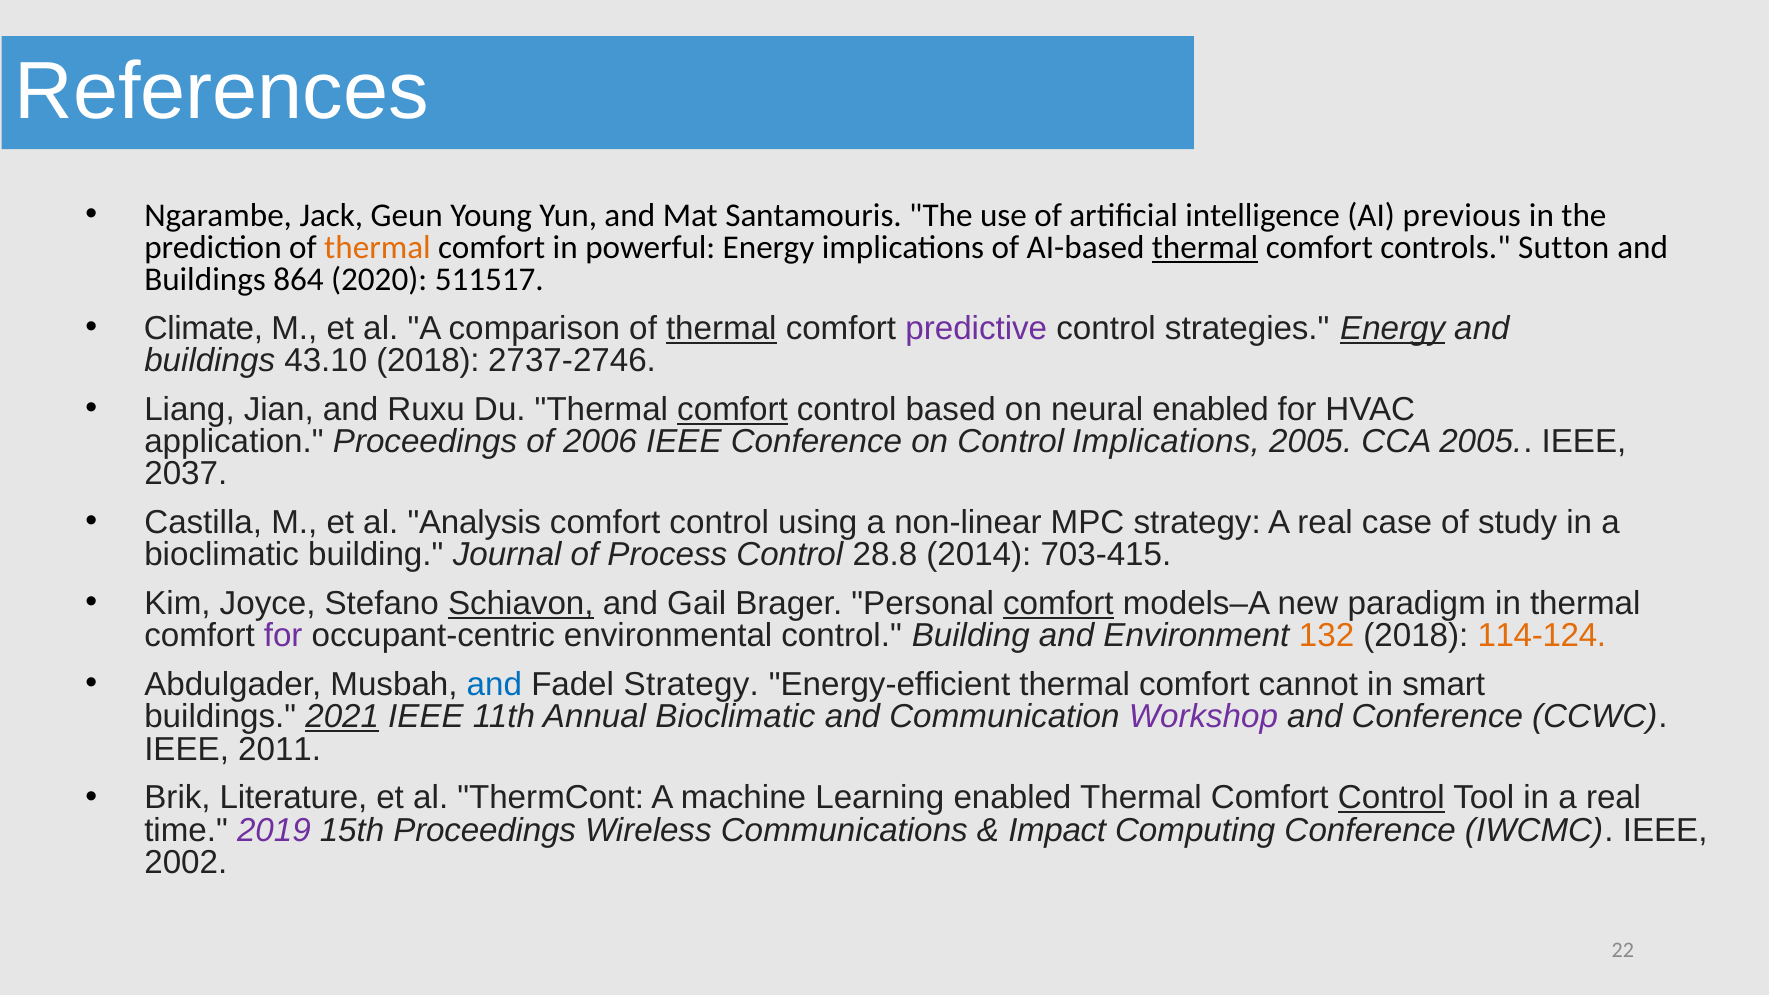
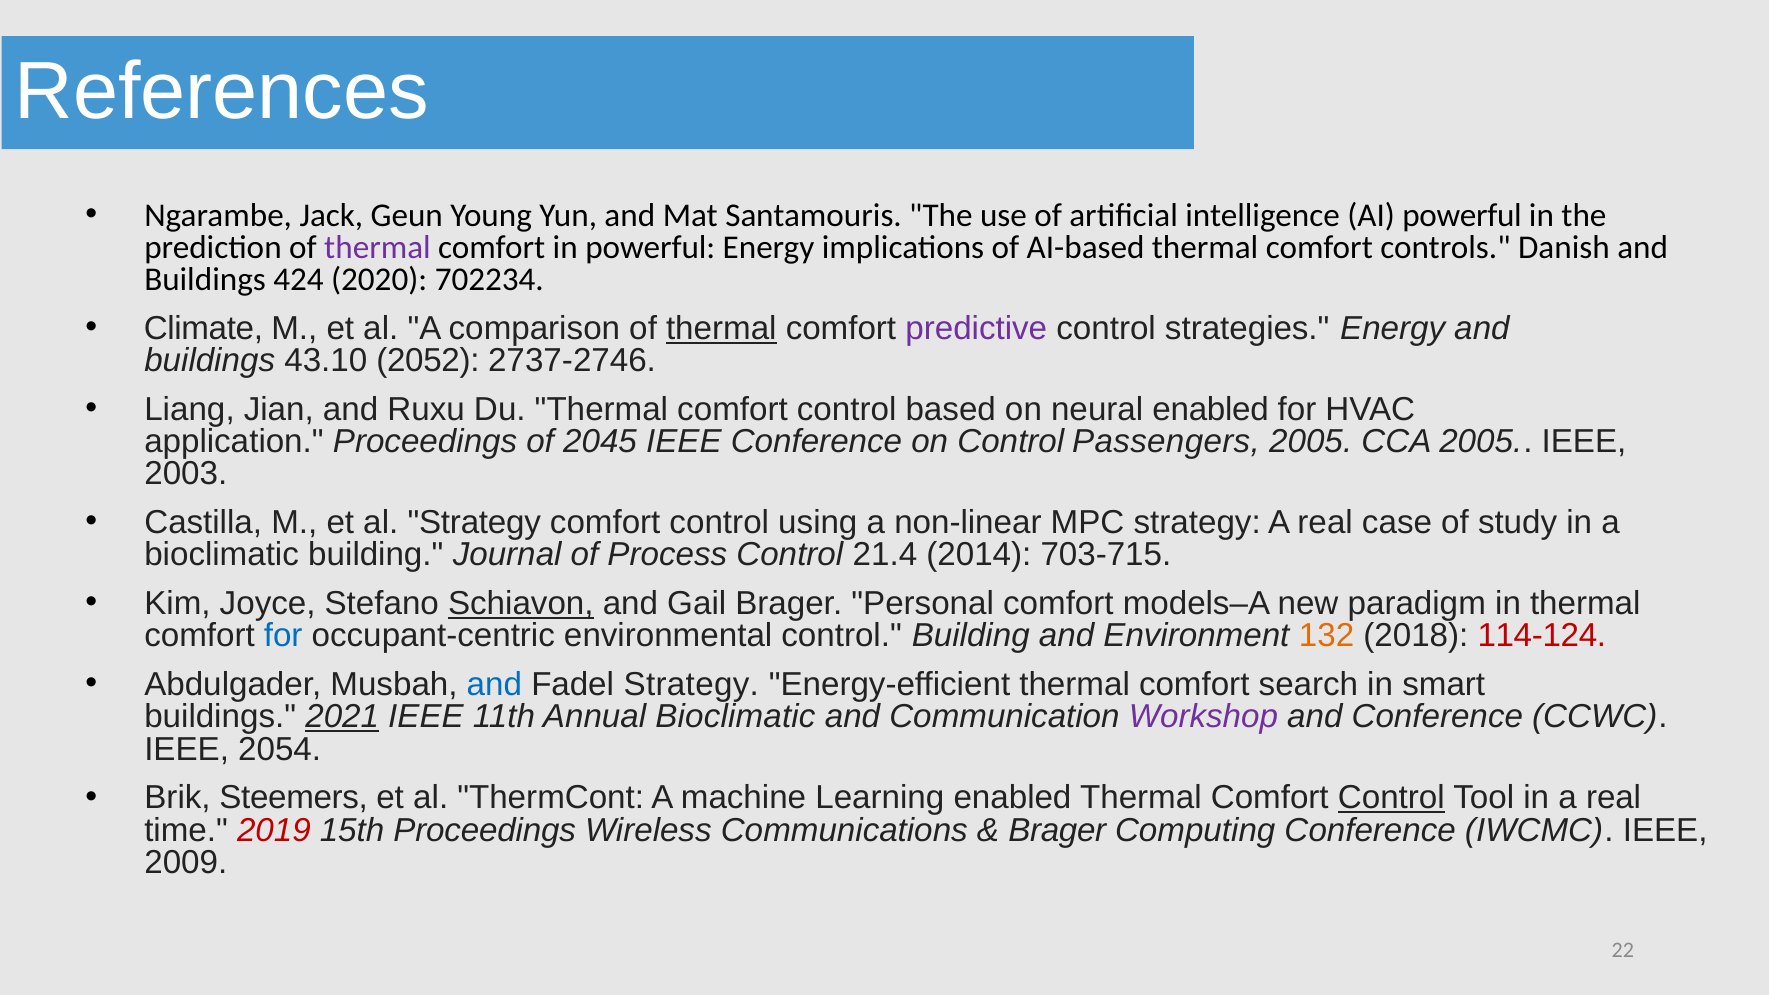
AI previous: previous -> powerful (1462, 215)
thermal colour: orange -> purple (378, 248)
thermal underline: present -> none (1205, 248)
Sutton: Sutton -> Danish (1564, 248)
864: 864 -> 424 (299, 280)
511517: 511517 -> 702234 (489, 280)
Energy underline: present -> none (1393, 329)
43.10 2018: 2018 -> 2052 (428, 361)
comfort underline: present -> none (733, 410)
2006: 2006 -> 2045 (600, 442)
Control Implications: Implications -> Passengers (1166, 442)
2037: 2037 -> 2003 (186, 474)
al Analysis: Analysis -> Strategy (474, 523)
28.8: 28.8 -> 21.4 (885, 555)
703-415: 703-415 -> 703-715 (1106, 555)
comfort underline: present -> none (1058, 604)
for colour: purple -> blue (283, 636)
114-124 colour: orange -> red (1542, 636)
cannot: cannot -> search (1308, 685)
2011: 2011 -> 2054 (280, 749)
Literature: Literature -> Steemers (294, 798)
2019 colour: purple -> red (274, 830)
Impact: Impact -> Brager (1057, 830)
2002: 2002 -> 2009 (186, 863)
